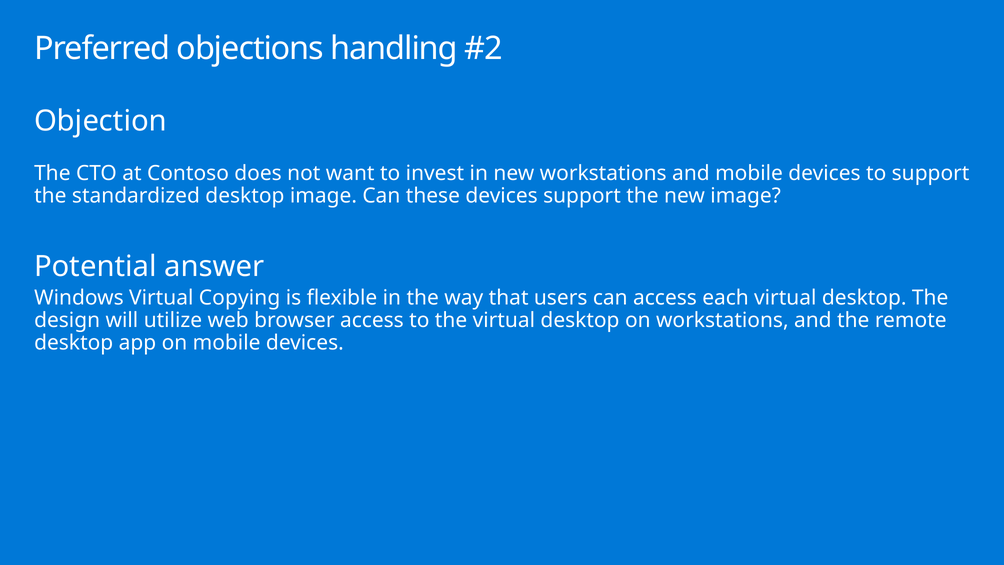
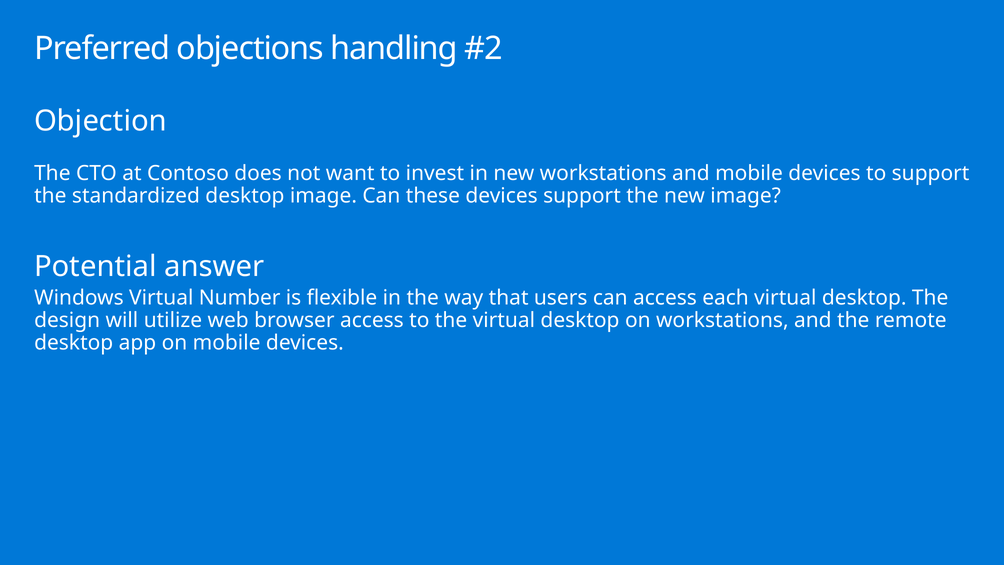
Copying: Copying -> Number (240, 298)
